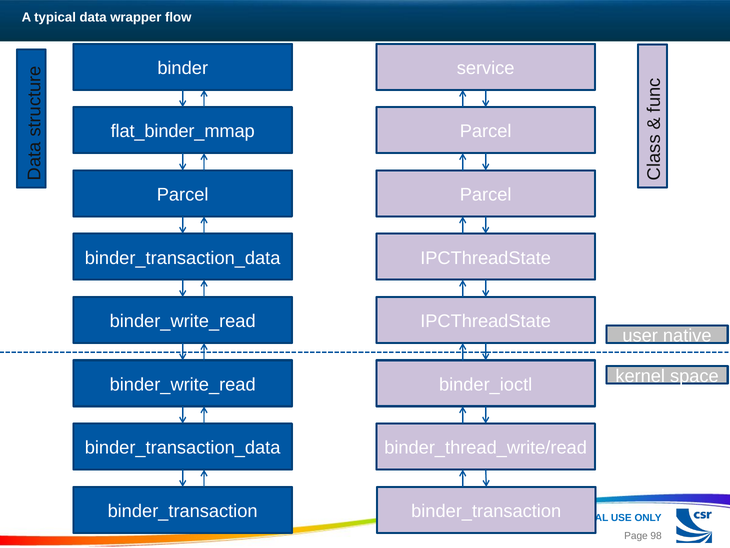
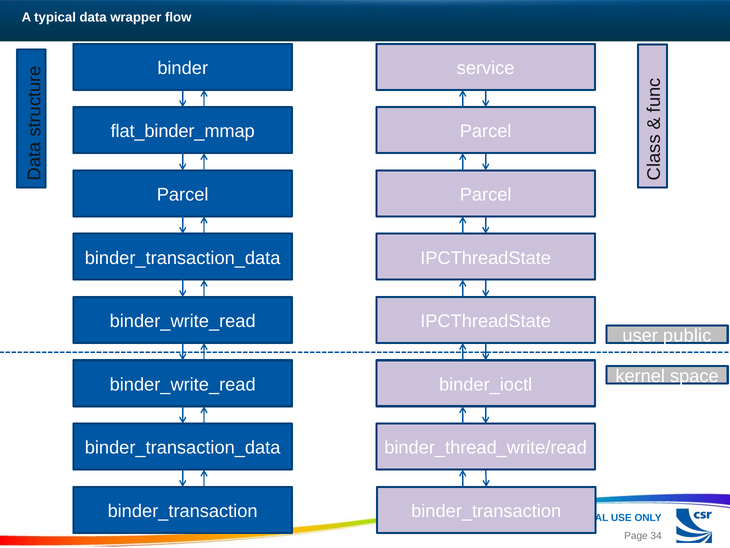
native: native -> public (687, 335)
98: 98 -> 34 (656, 536)
